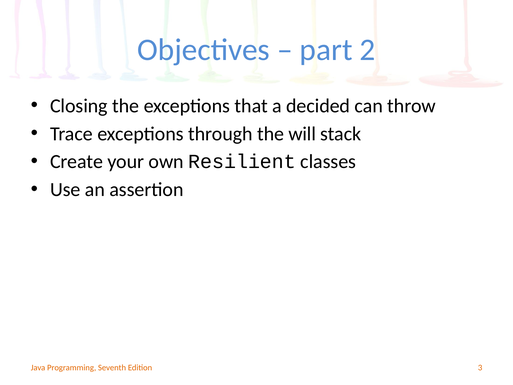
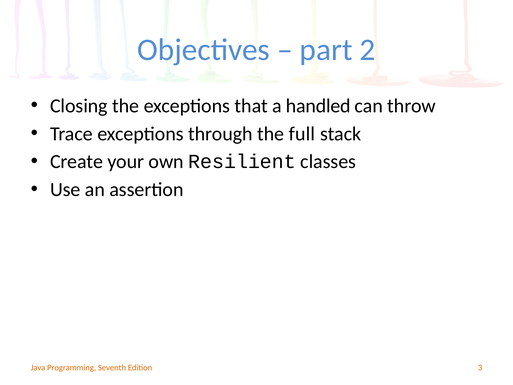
decided: decided -> handled (318, 106)
will: will -> full (302, 134)
